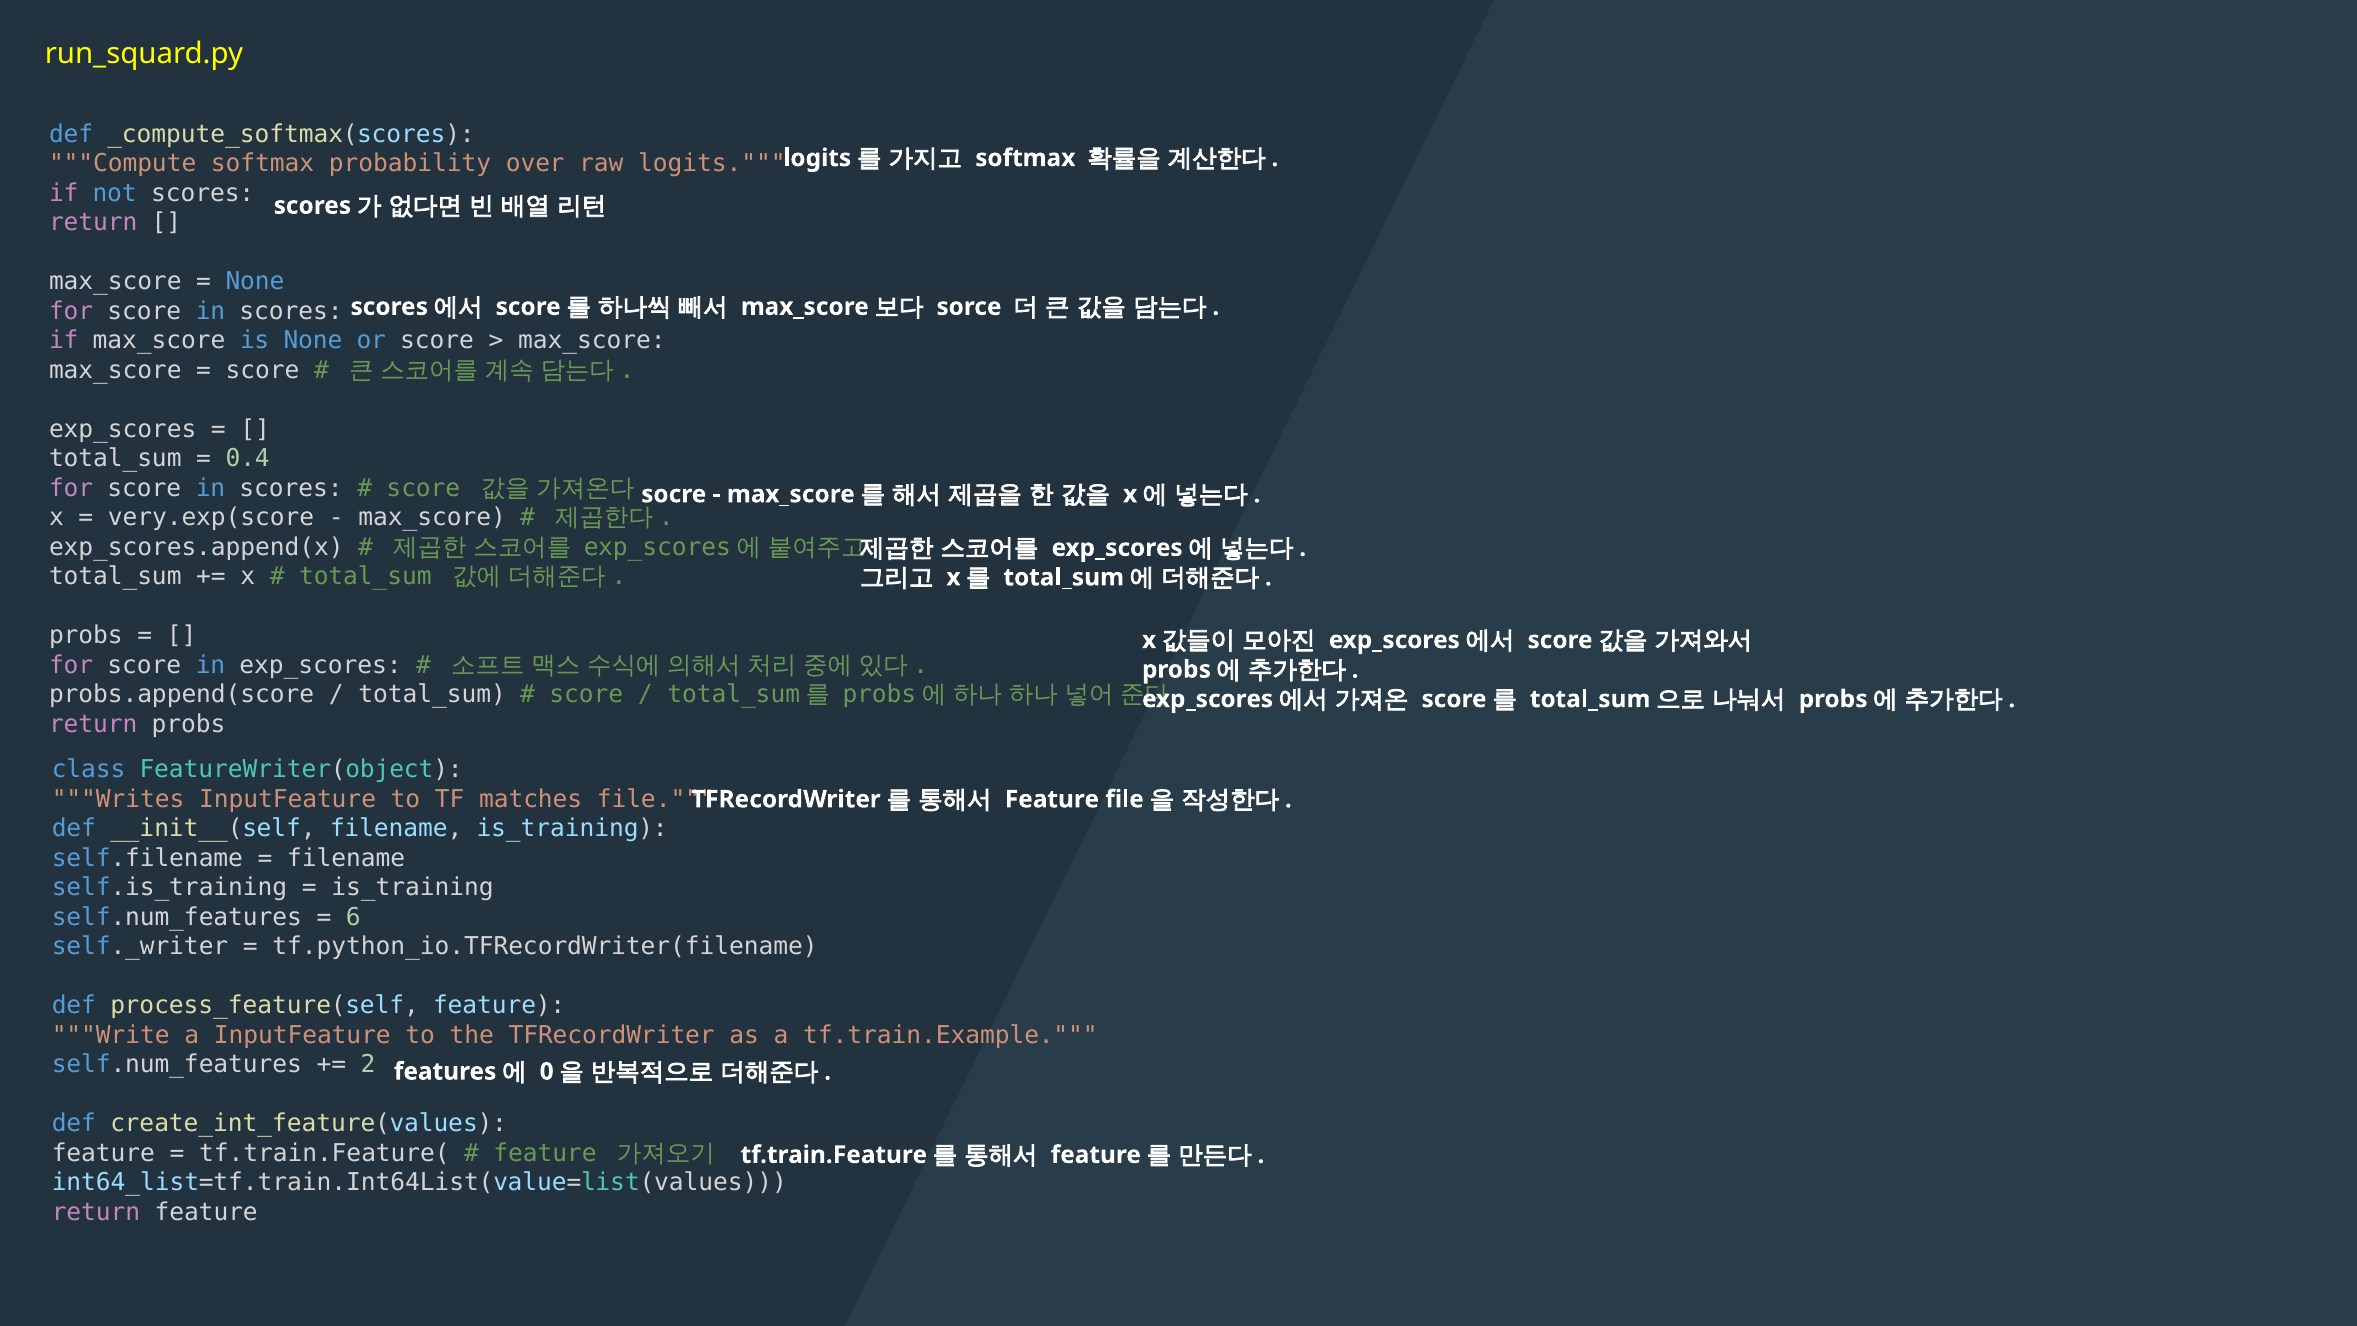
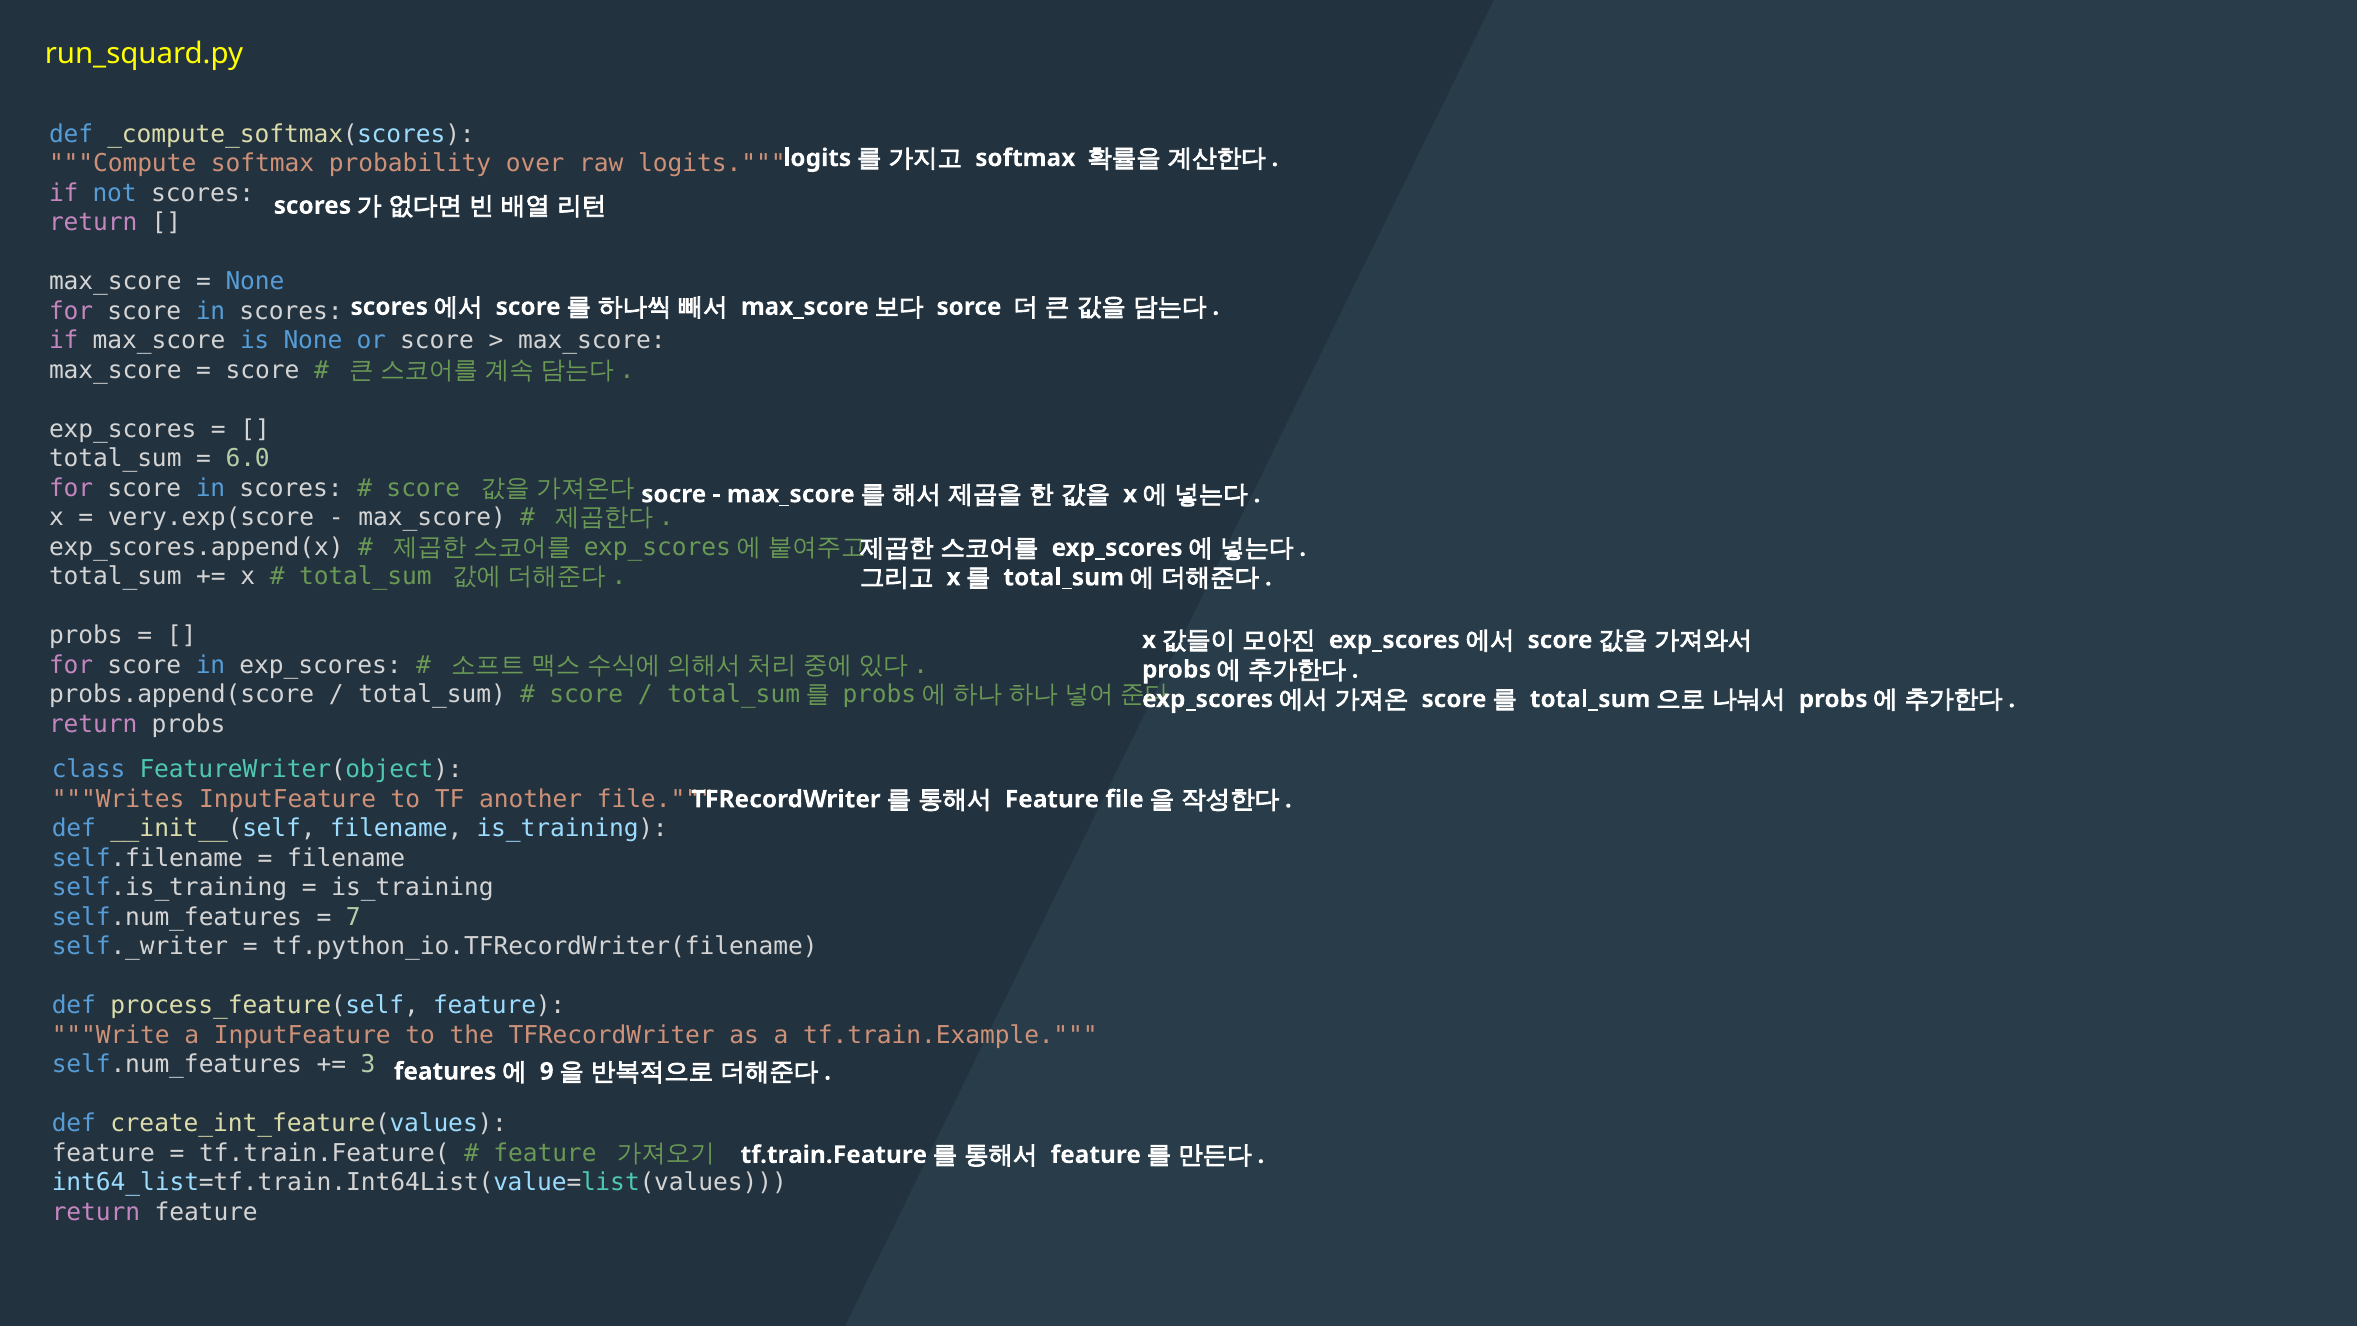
0.4: 0.4 -> 6.0 (248, 459)
matches: matches -> another (531, 799)
6: 6 -> 7 (353, 917)
2: 2 -> 3 (368, 1065)
0: 0 -> 9 (547, 1071)
